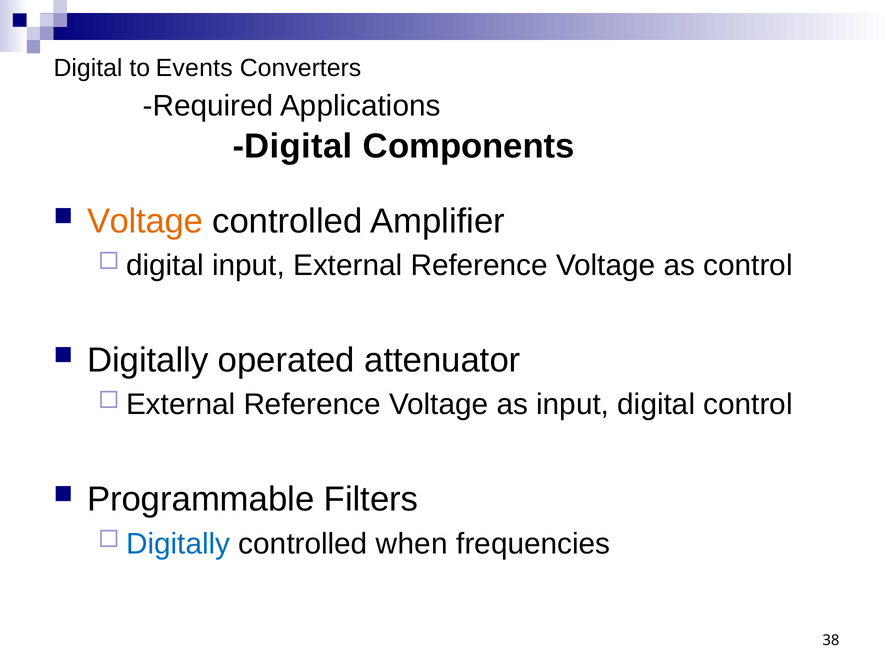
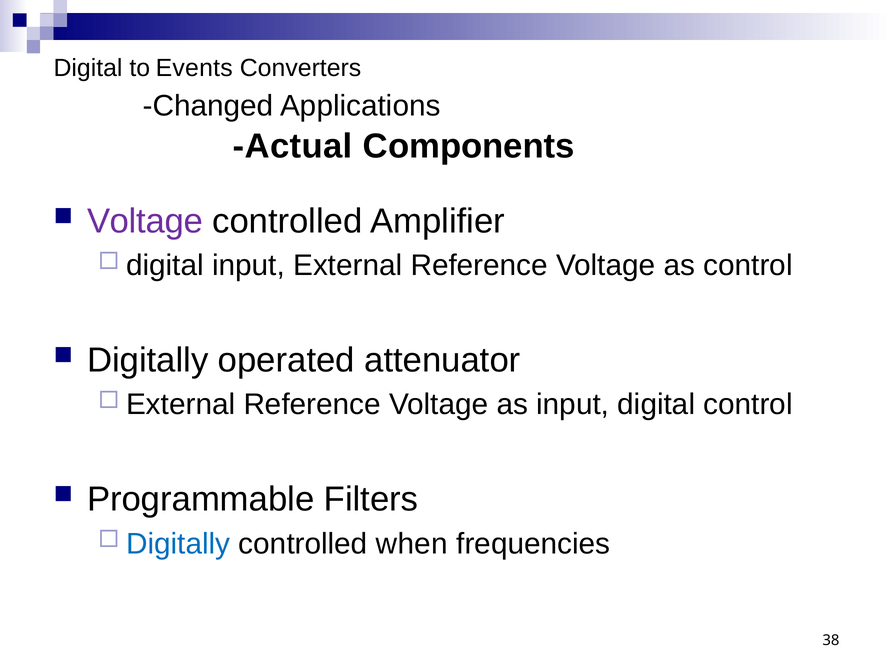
Required: Required -> Changed (208, 106)
Digital: Digital -> Actual (293, 146)
Voltage colour: orange -> purple (145, 221)
